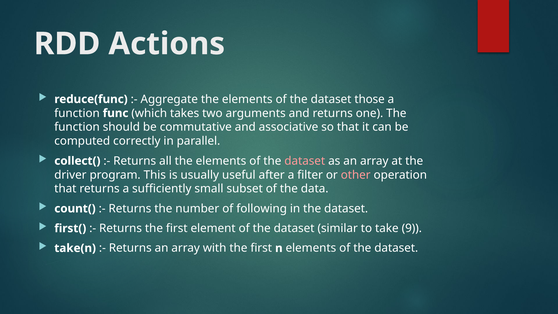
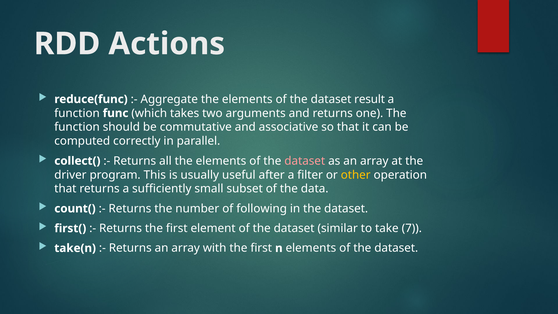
those: those -> result (370, 99)
other colour: pink -> yellow (356, 175)
9: 9 -> 7 (412, 228)
